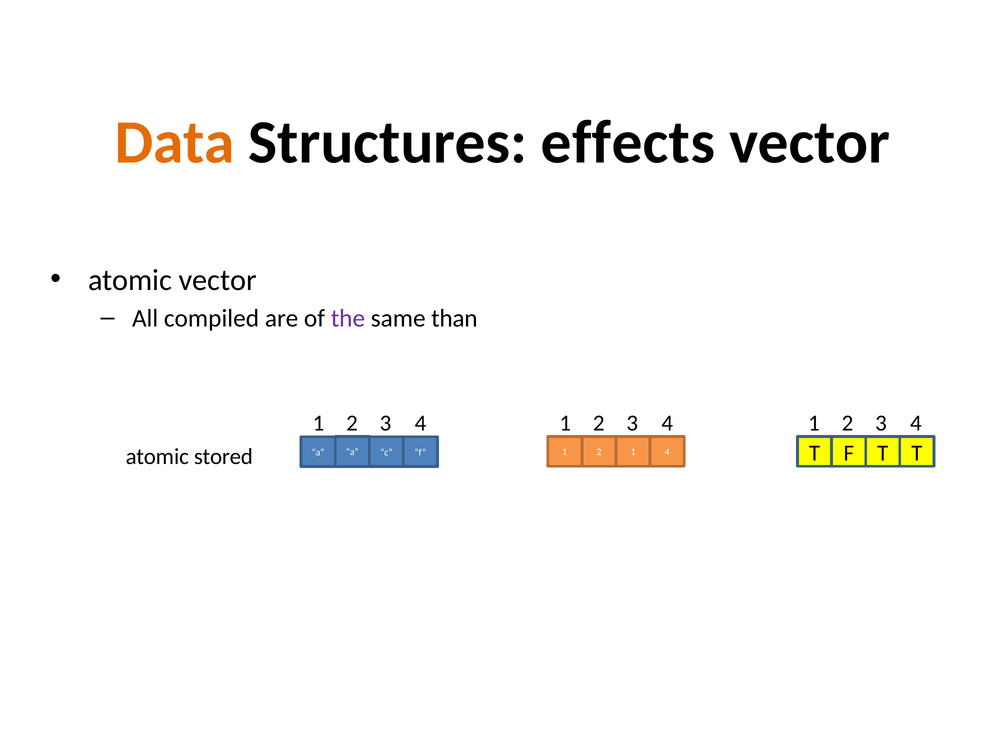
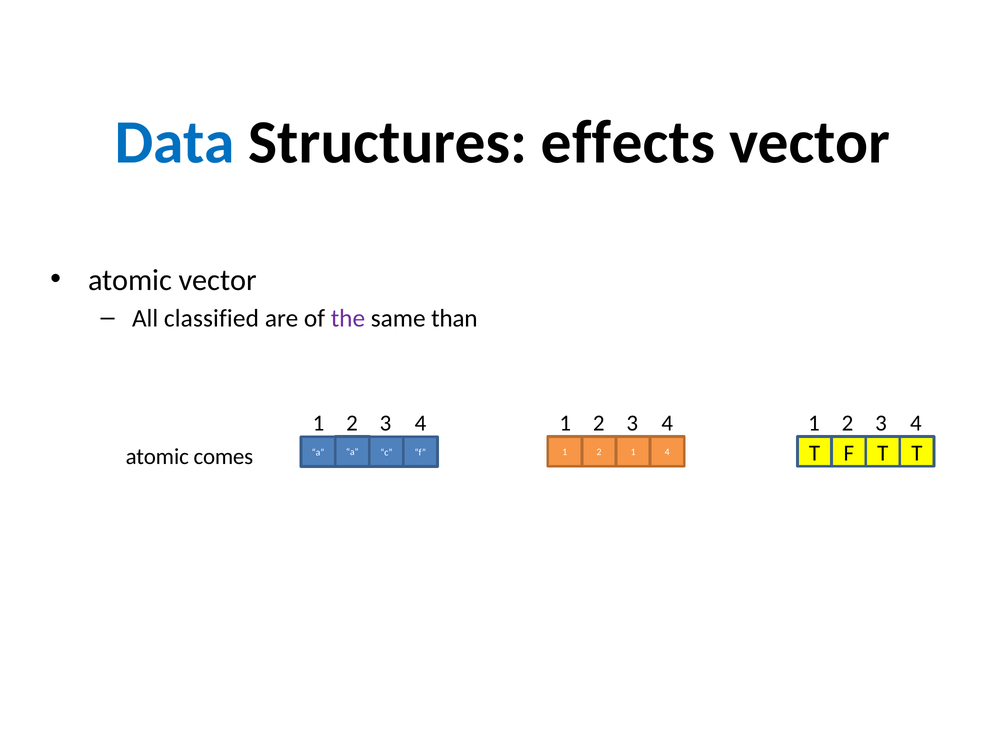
Data colour: orange -> blue (175, 142)
compiled: compiled -> classified (211, 318)
stored: stored -> comes (223, 456)
